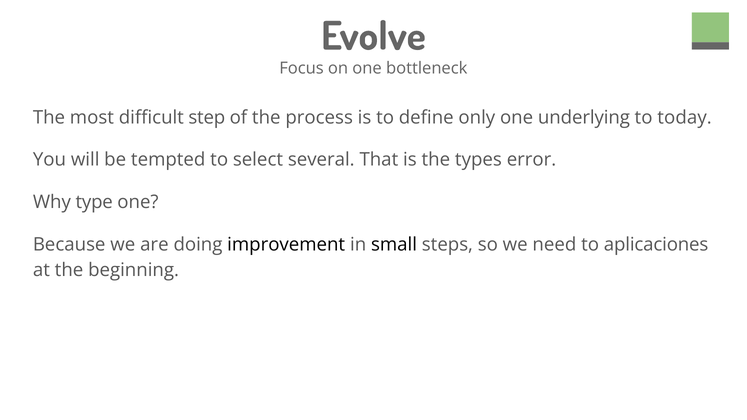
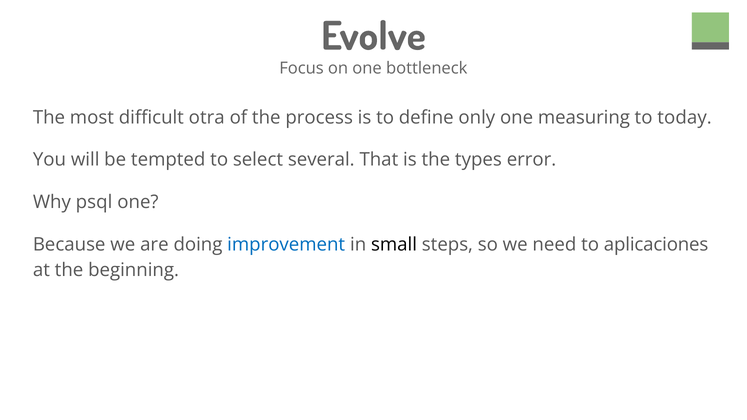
step: step -> otra (207, 117)
underlying: underlying -> measuring (584, 117)
type: type -> psql (94, 202)
improvement colour: black -> blue (286, 245)
